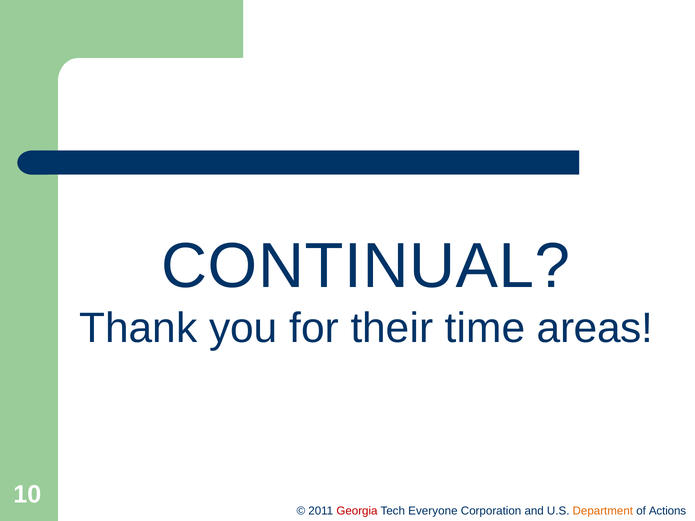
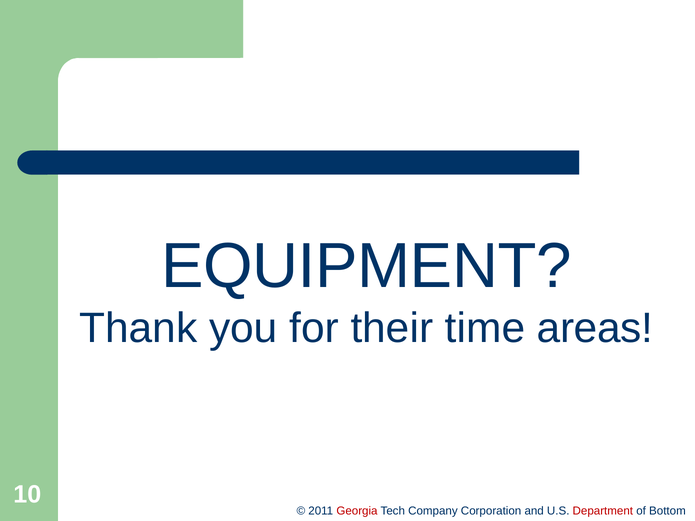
CONTINUAL: CONTINUAL -> EQUIPMENT (366, 266)
Everyone: Everyone -> Company (433, 511)
Department colour: orange -> red (603, 511)
Actions: Actions -> Bottom (667, 511)
